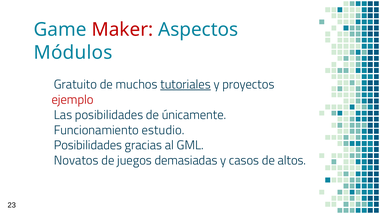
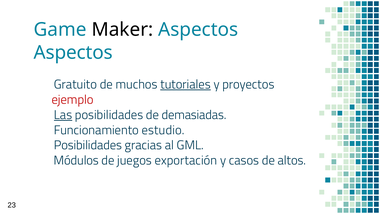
Maker colour: red -> black (122, 30)
Módulos: Módulos -> Aspectos (73, 52)
Las underline: none -> present (63, 115)
únicamente: únicamente -> demasiadas (194, 115)
Novatos: Novatos -> Módulos (76, 160)
demasiadas: demasiadas -> exportación (186, 160)
